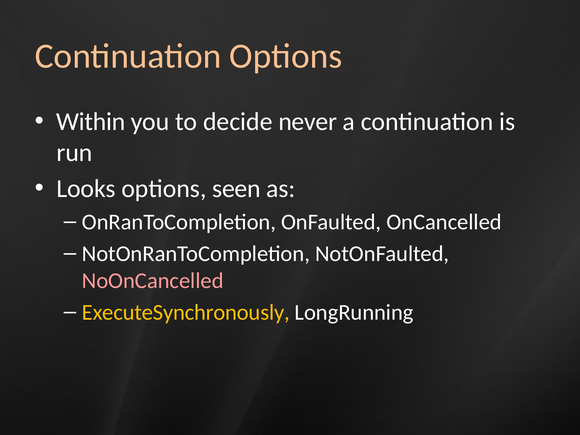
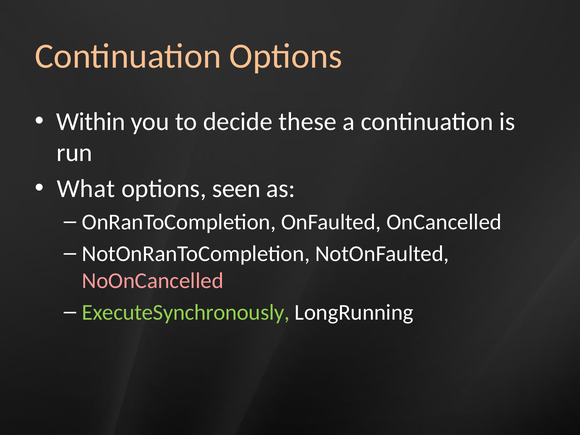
never: never -> these (308, 122)
Looks: Looks -> What (86, 189)
ExecuteSynchronously colour: yellow -> light green (186, 312)
